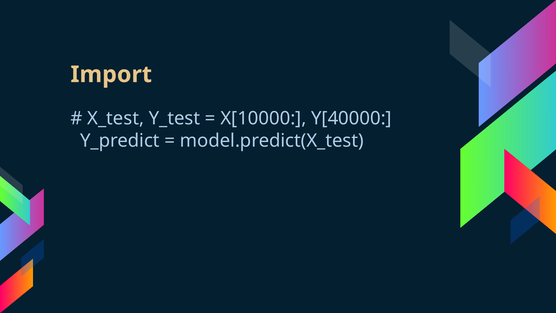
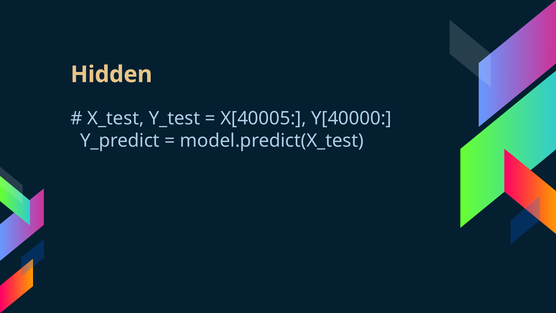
Import: Import -> Hidden (111, 74)
X[10000: X[10000 -> X[40005 (263, 118)
